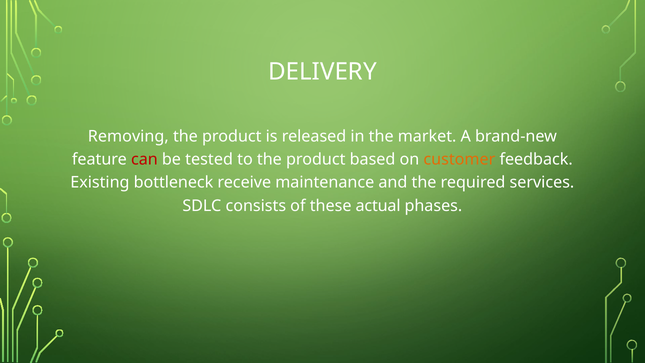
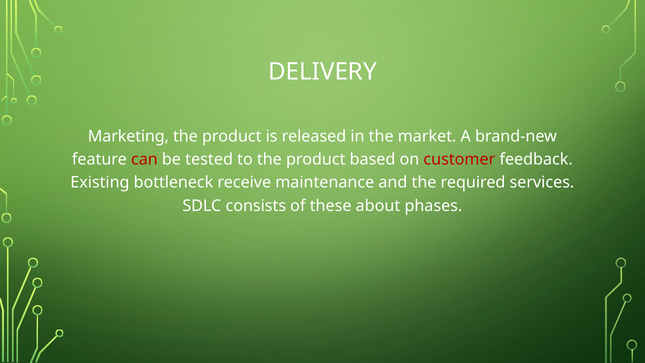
Removing: Removing -> Marketing (128, 136)
customer colour: orange -> red (459, 159)
actual: actual -> about (378, 206)
